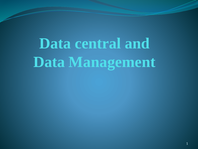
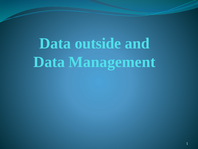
central: central -> outside (98, 43)
